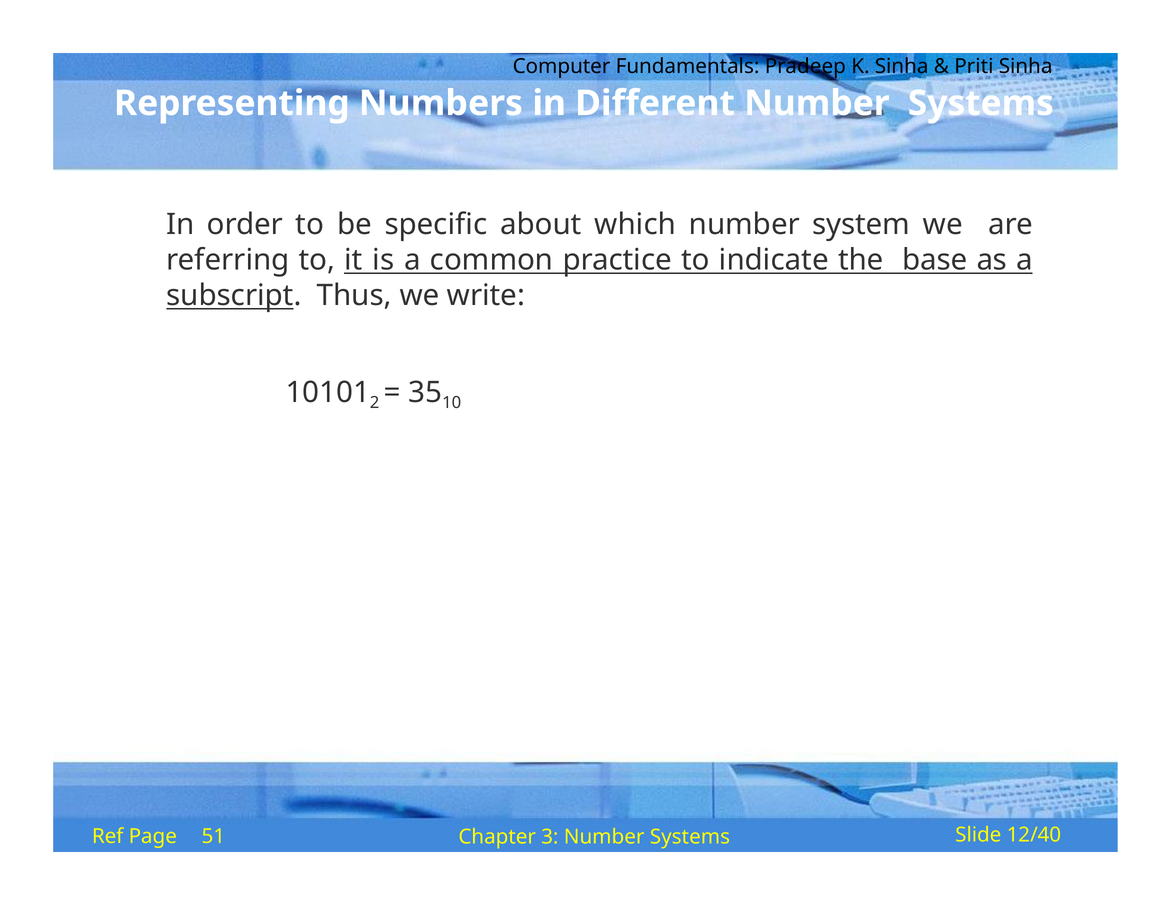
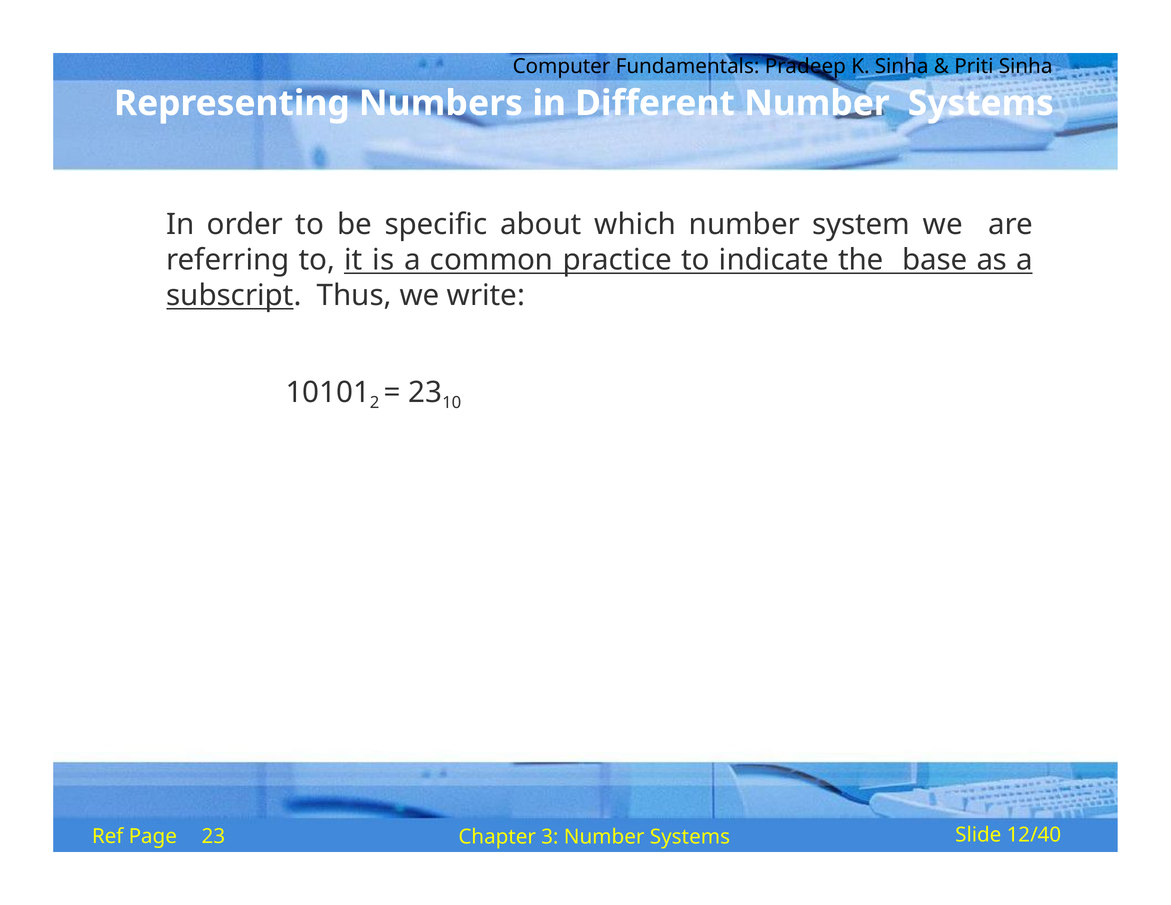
35: 35 -> 23 (425, 392)
Page 51: 51 -> 23 (213, 836)
